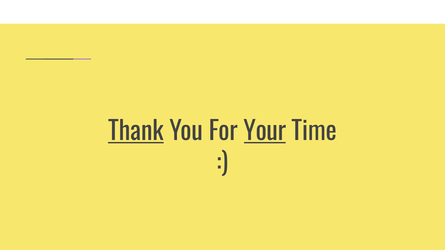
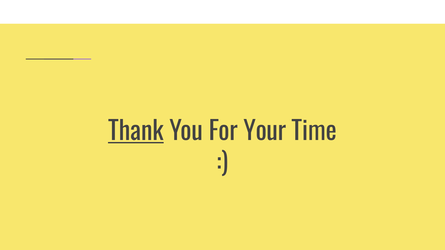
Your underline: present -> none (265, 132)
